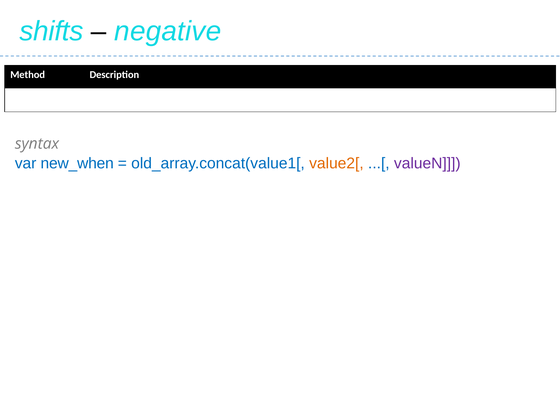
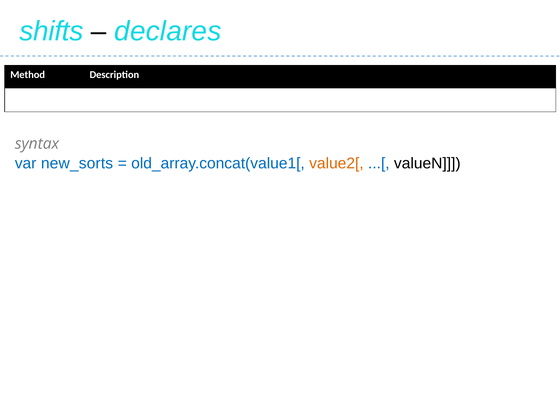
negative: negative -> declares (168, 31)
new_when: new_when -> new_sorts (77, 163)
valueN colour: purple -> black (427, 163)
